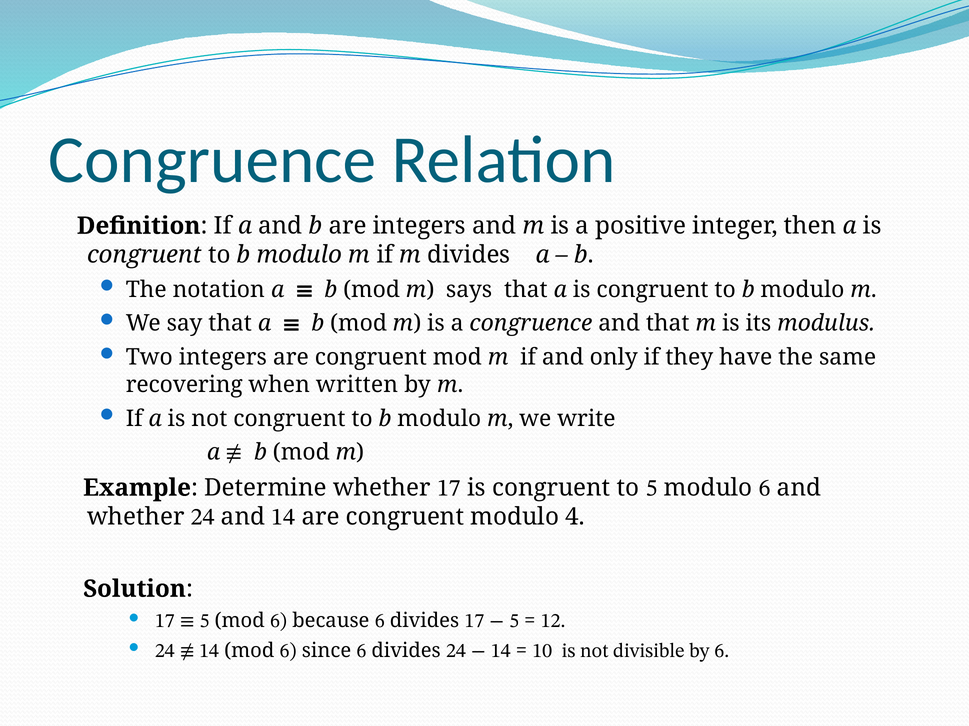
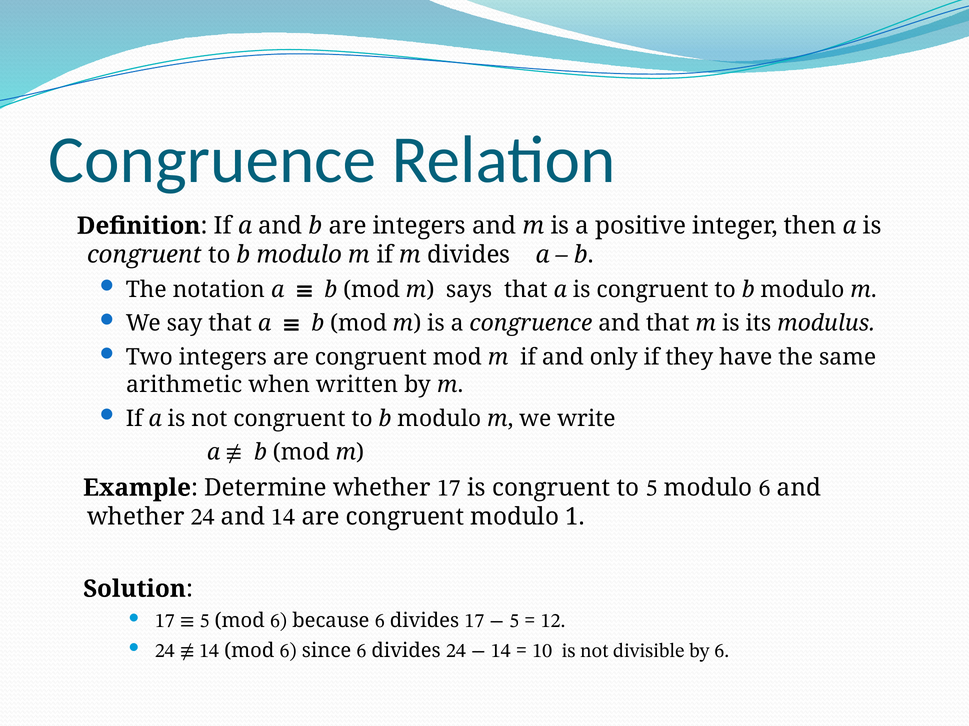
recovering: recovering -> arithmetic (184, 385)
4: 4 -> 1 (575, 517)
